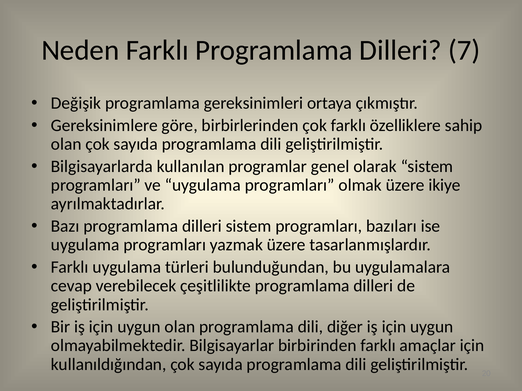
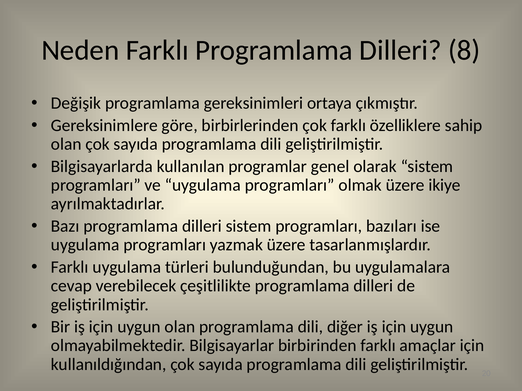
7: 7 -> 8 (464, 50)
